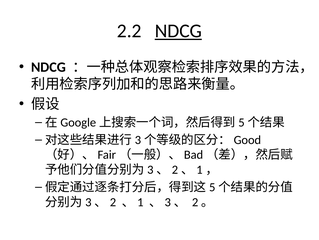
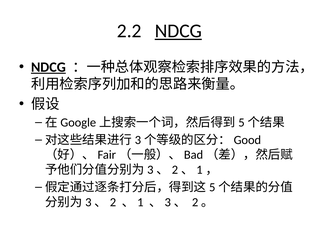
NDCG underline: none -> present (48, 67)
